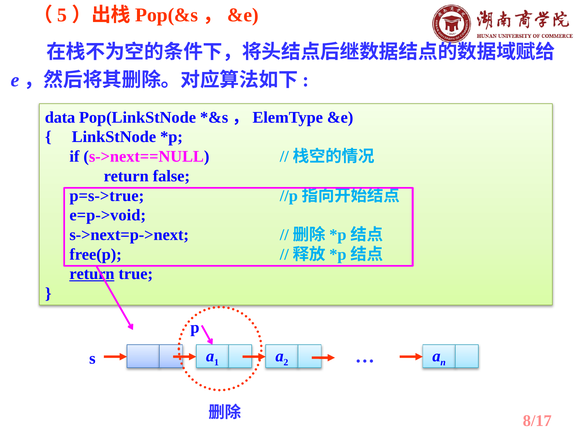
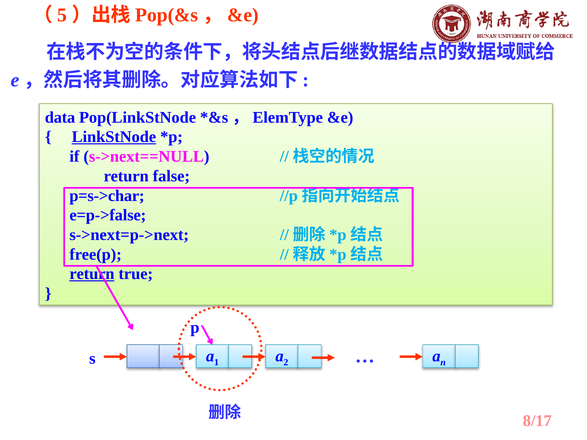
LinkStNode underline: none -> present (114, 137)
p=s->true: p=s->true -> p=s->char (107, 196)
e=p->void: e=p->void -> e=p->false (108, 215)
